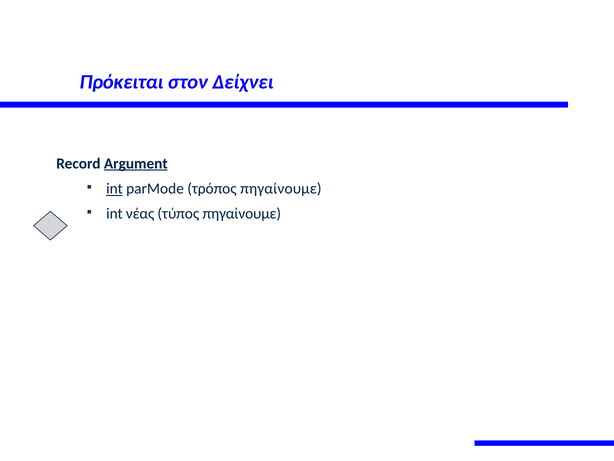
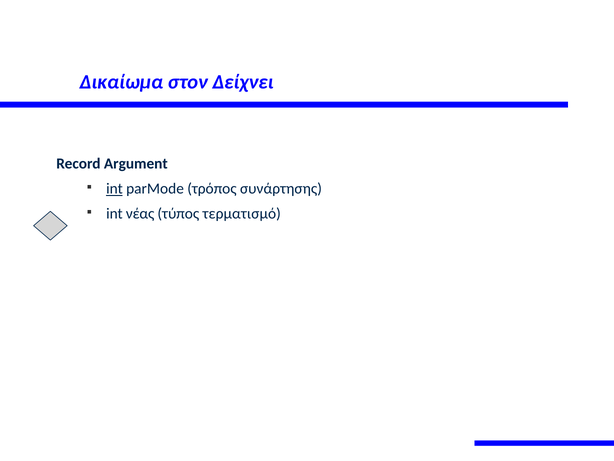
Πρόκειται: Πρόκειται -> Δικαίωμα (121, 82)
Argument underline: present -> none (136, 163)
τρόπος πηγαίνουμε: πηγαίνουμε -> συνάρτησης (281, 189)
τύπος πηγαίνουμε: πηγαίνουμε -> τερματισμό (242, 214)
